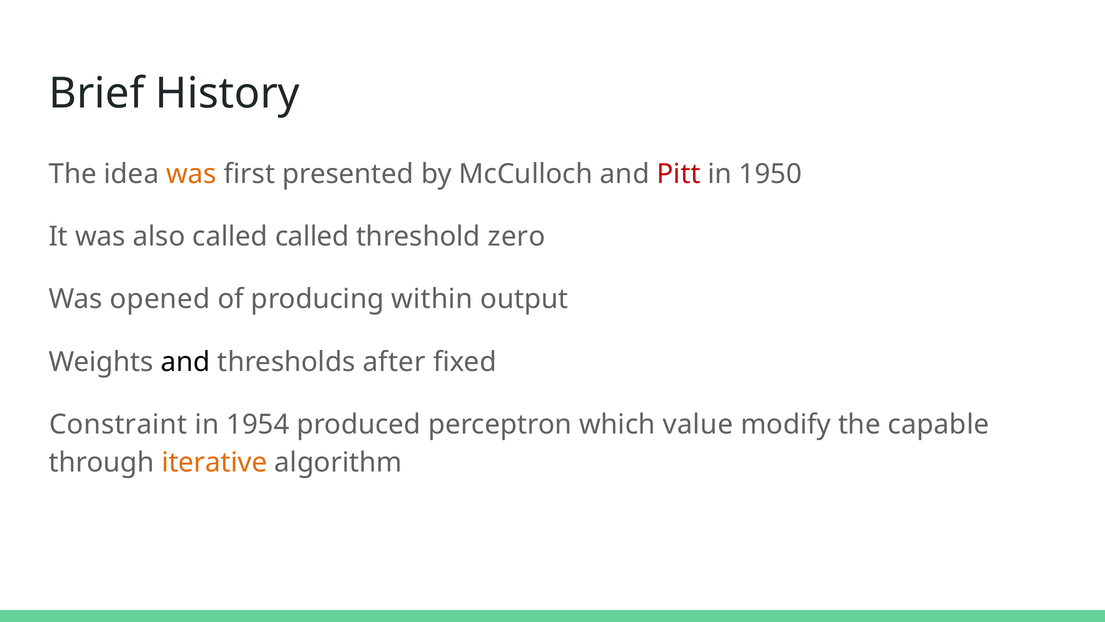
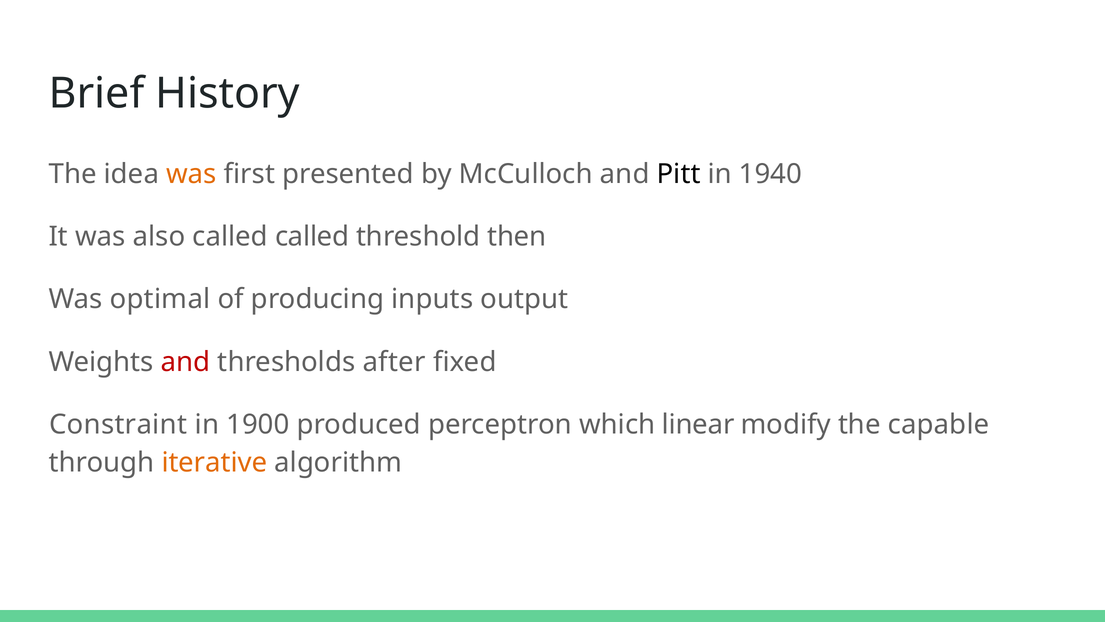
Pitt colour: red -> black (679, 174)
1950: 1950 -> 1940 (770, 174)
zero: zero -> then (517, 236)
opened: opened -> optimal (160, 299)
within: within -> inputs (432, 299)
and colour: black -> red (186, 362)
1954: 1954 -> 1900 (258, 424)
value: value -> linear (698, 424)
